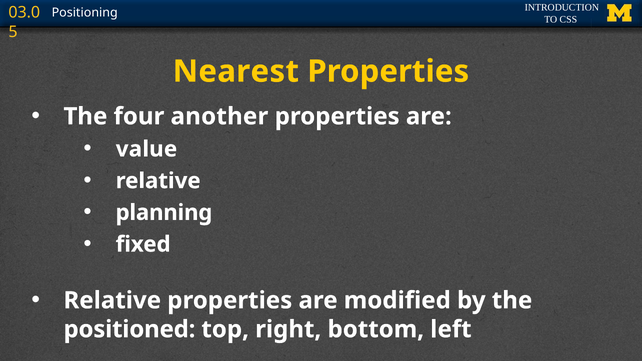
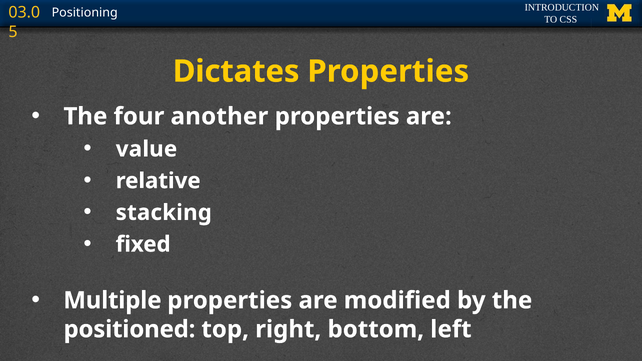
Nearest: Nearest -> Dictates (236, 71)
planning: planning -> stacking (164, 213)
Relative: Relative -> Multiple (112, 301)
